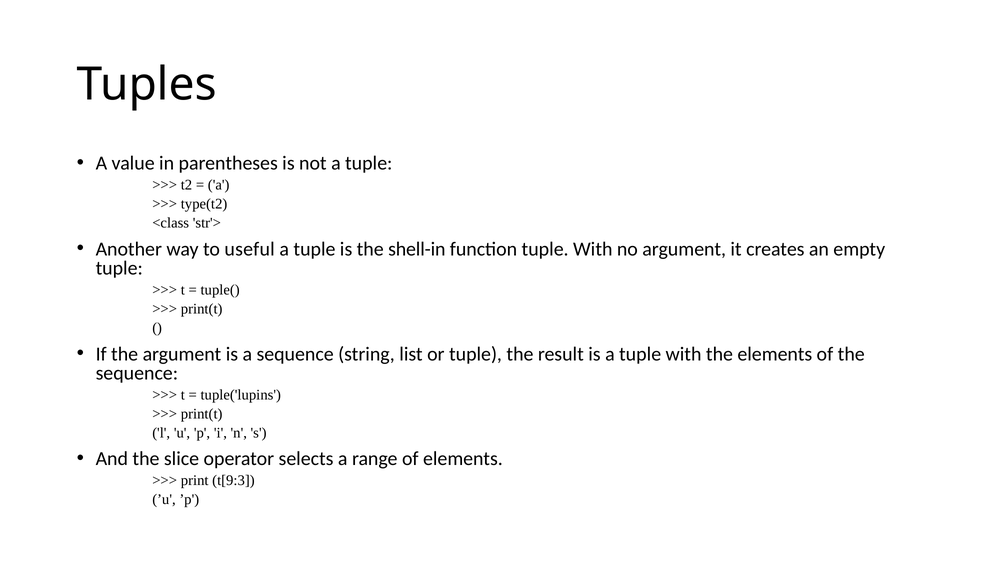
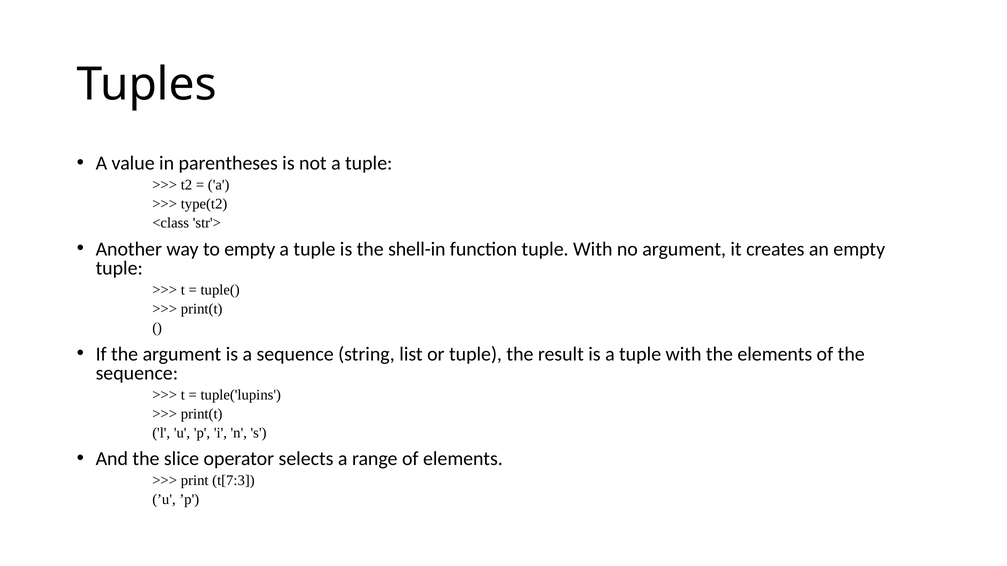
to useful: useful -> empty (250, 249)
t[9:3: t[9:3 -> t[7:3 (233, 481)
